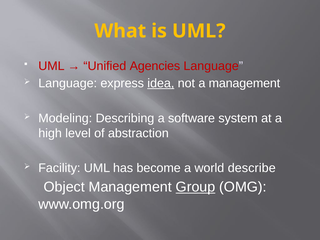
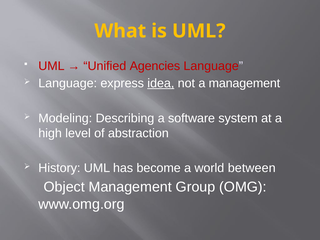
Facility: Facility -> History (59, 168)
describe: describe -> between (252, 168)
Group underline: present -> none (196, 187)
